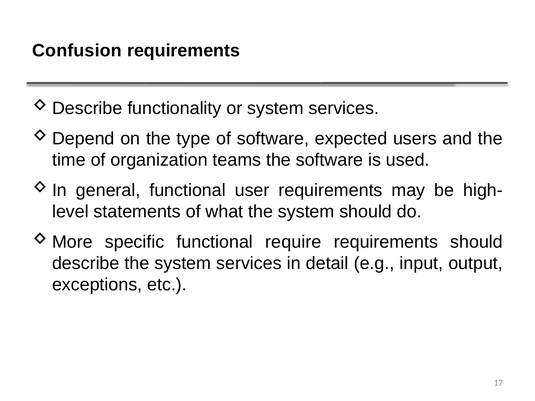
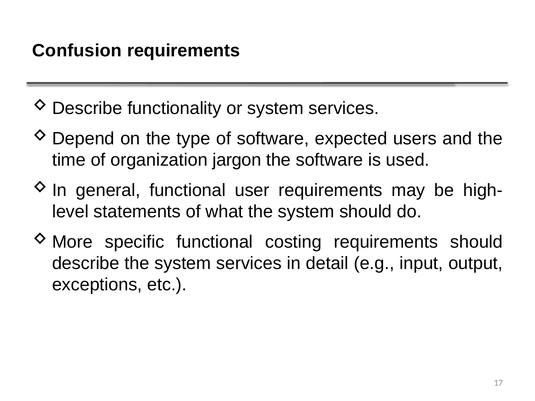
teams: teams -> jargon (237, 160)
require: require -> costing (293, 242)
